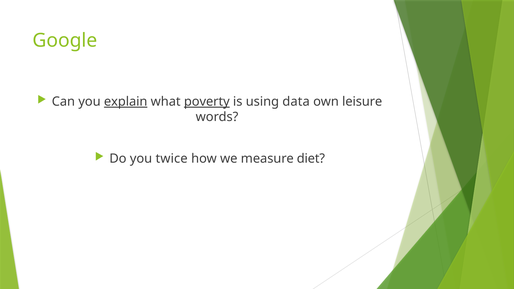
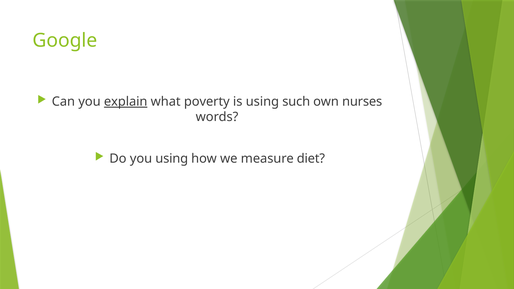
poverty underline: present -> none (207, 102)
data: data -> such (296, 102)
leisure: leisure -> nurses (362, 102)
you twice: twice -> using (172, 159)
